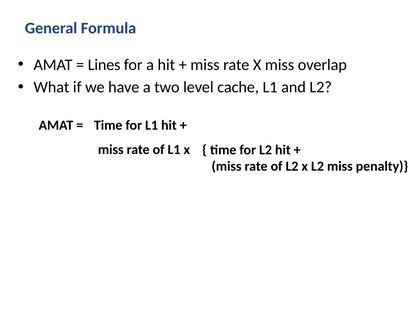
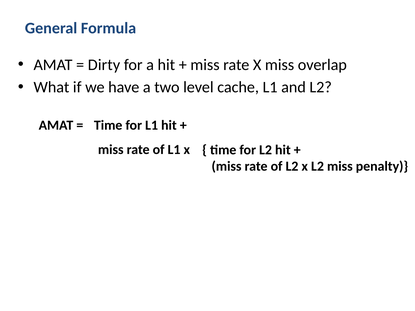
Lines: Lines -> Dirty (104, 65)
